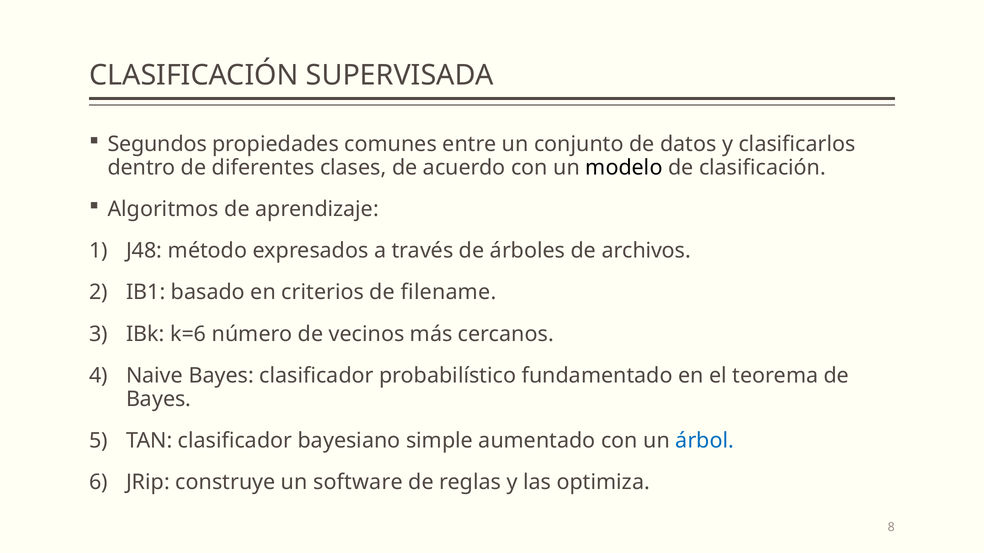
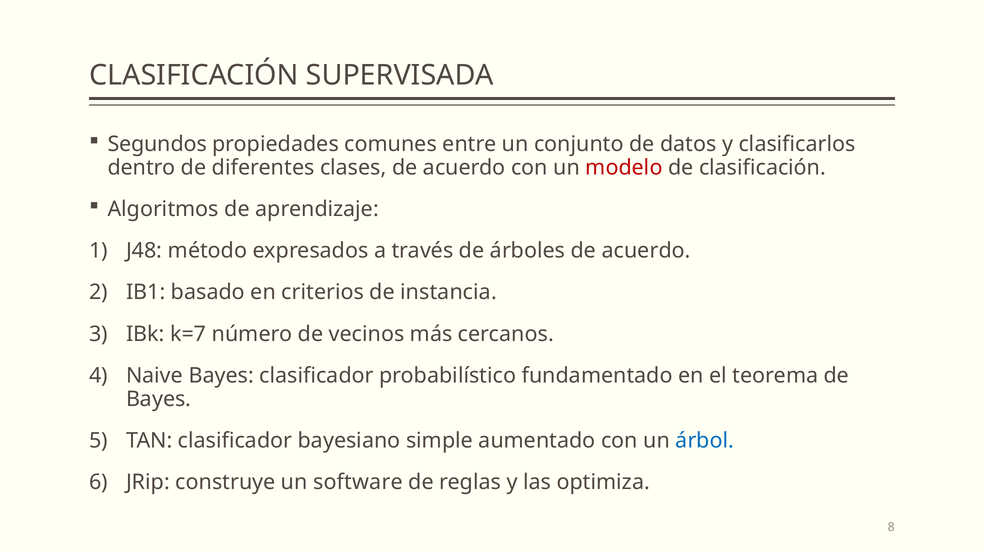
modelo colour: black -> red (624, 168)
árboles de archivos: archivos -> acuerdo (646, 251)
filename: filename -> instancia (449, 293)
k=6: k=6 -> k=7 (188, 334)
